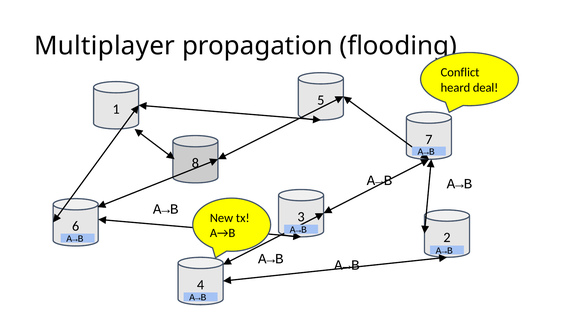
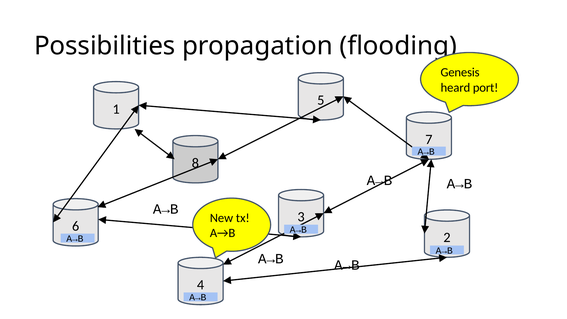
Multiplayer: Multiplayer -> Possibilities (105, 46)
Conflict: Conflict -> Genesis (460, 72)
deal: deal -> port (486, 88)
